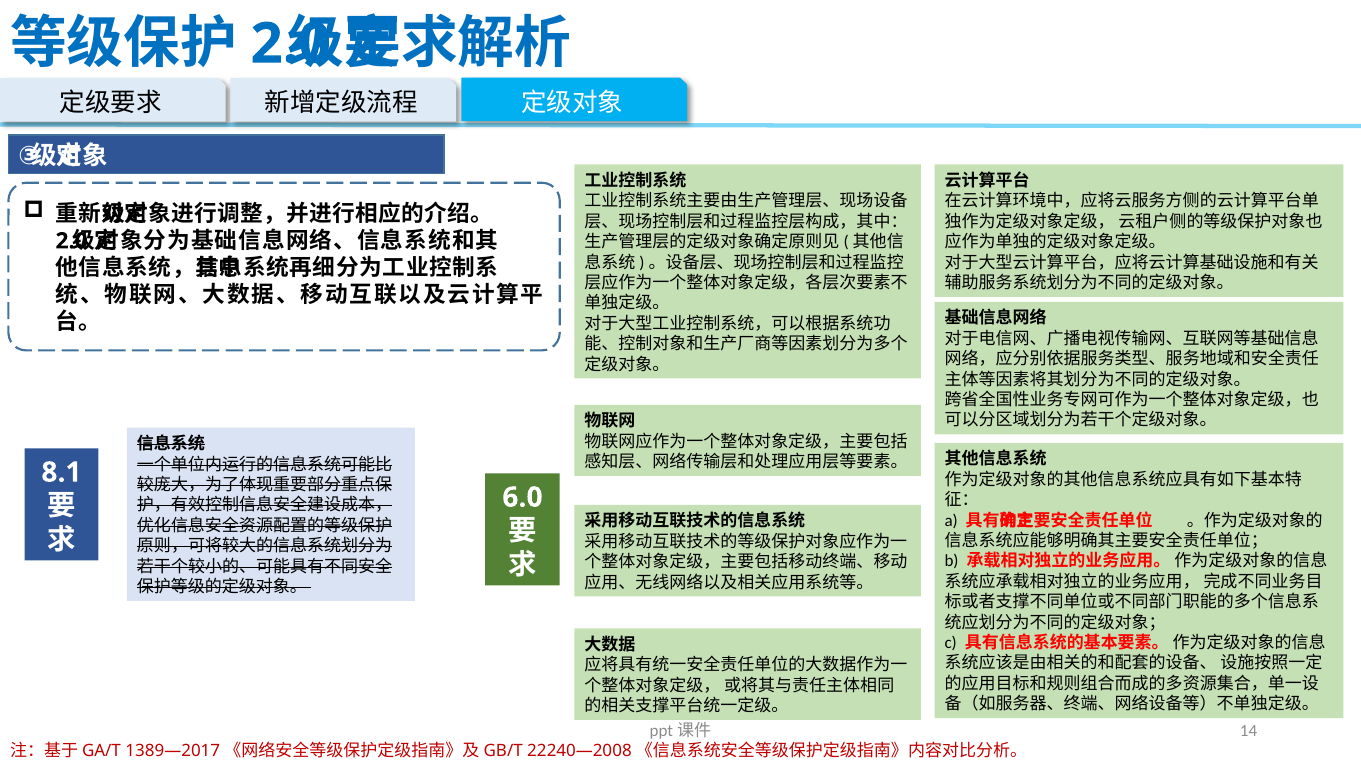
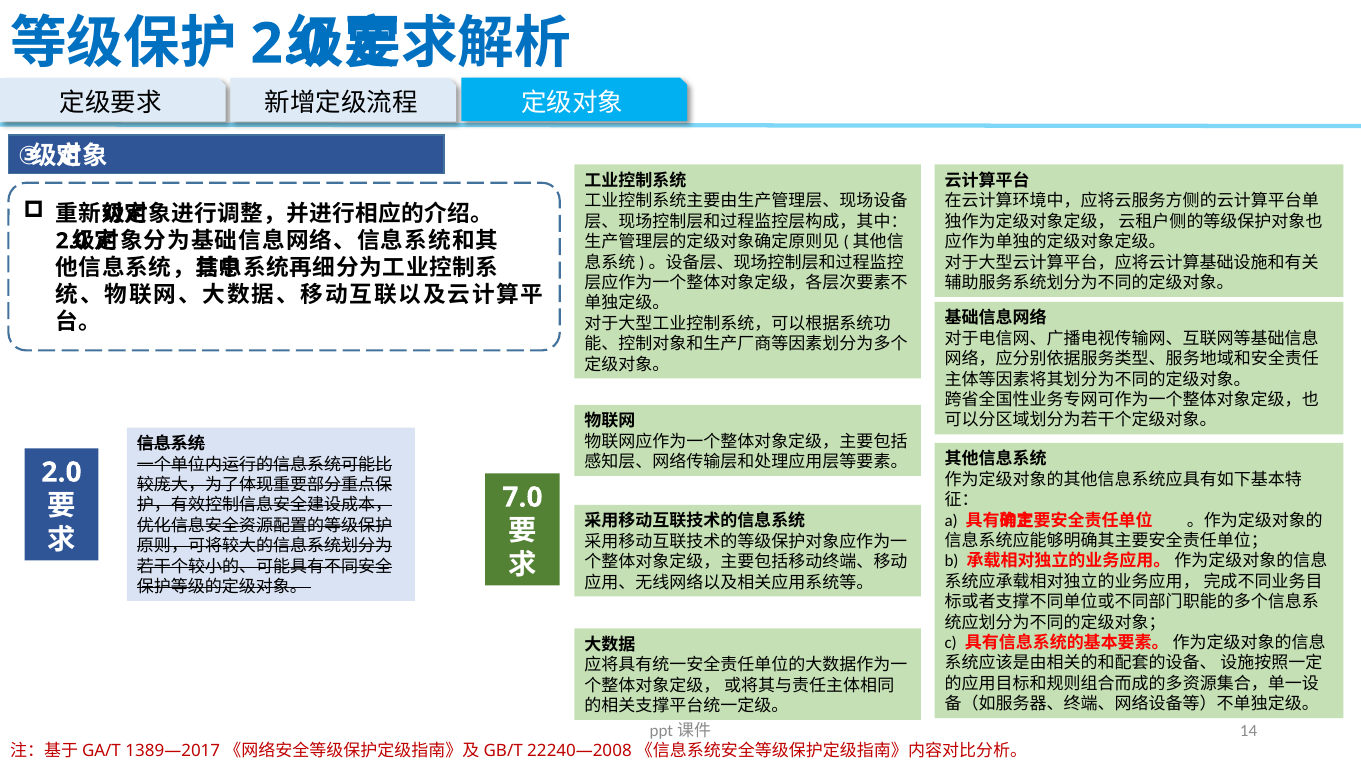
8.1: 8.1 -> 2.0 (62, 473)
6.0: 6.0 -> 7.0 (522, 498)
